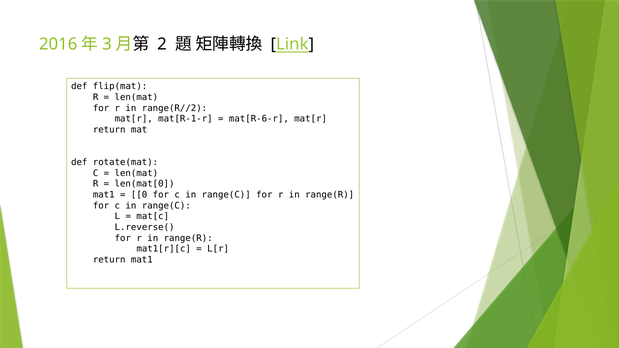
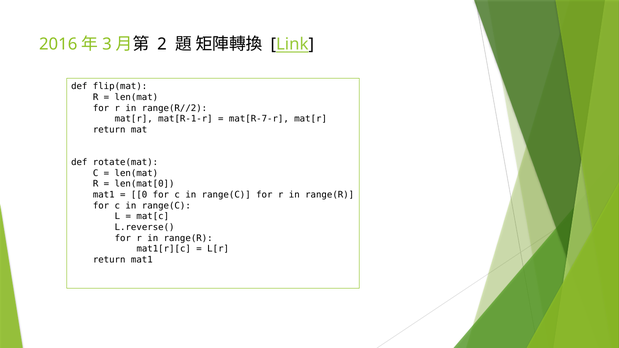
mat[R-6-r: mat[R-6-r -> mat[R-7-r (259, 119)
